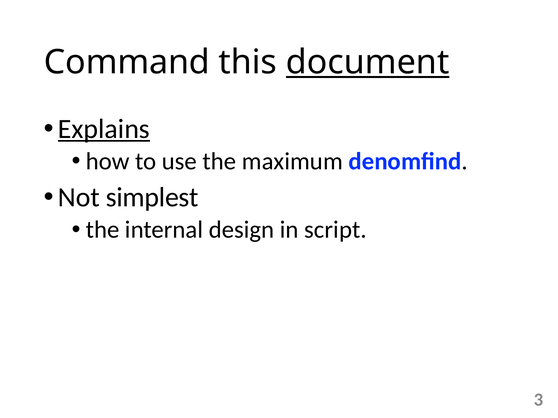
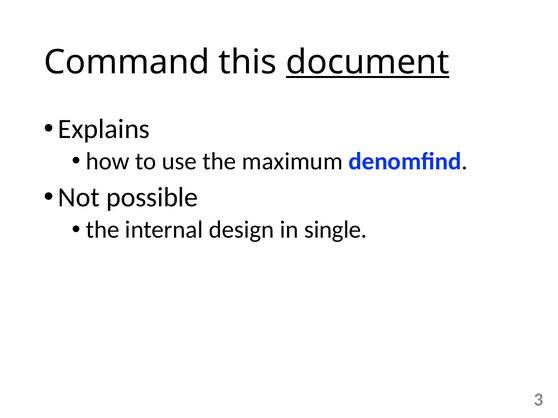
Explains underline: present -> none (104, 129)
simplest: simplest -> possible (152, 198)
script: script -> single (336, 230)
